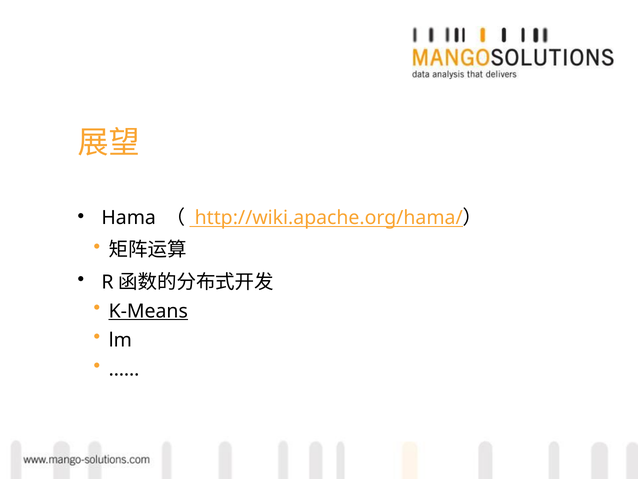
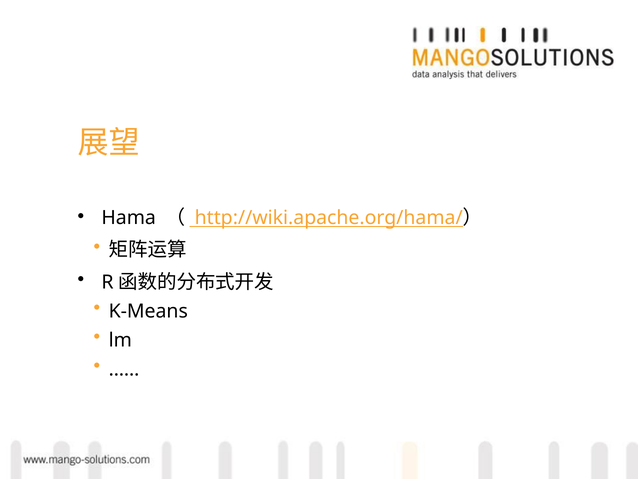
K-Means underline: present -> none (148, 311)
